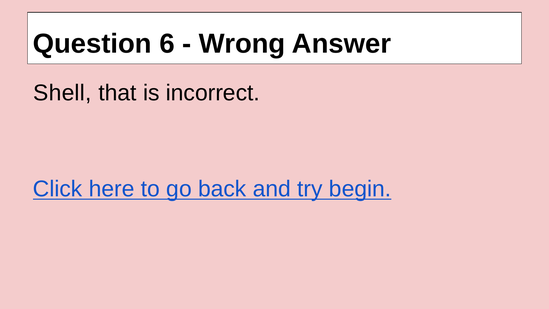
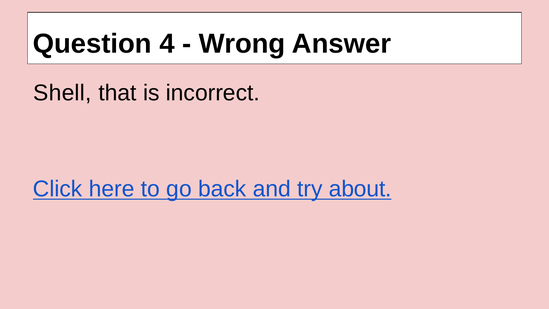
6: 6 -> 4 (167, 44)
begin: begin -> about (360, 189)
